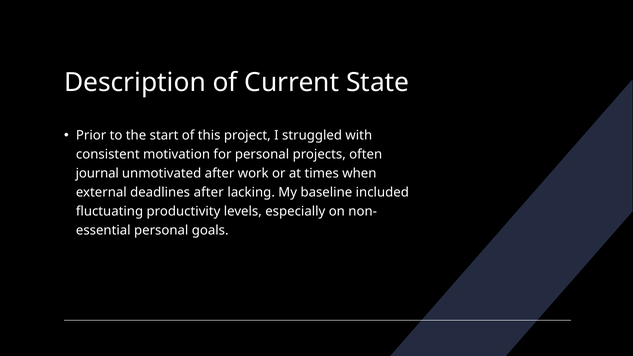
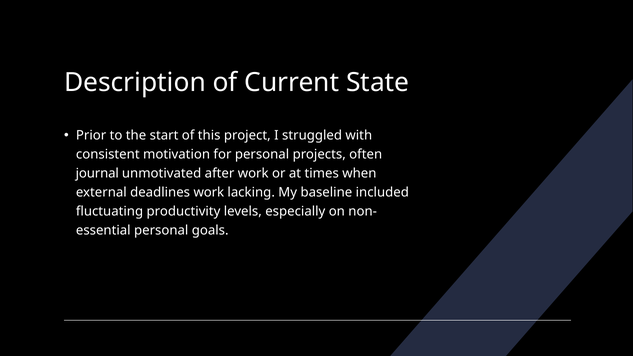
deadlines after: after -> work (209, 192)
